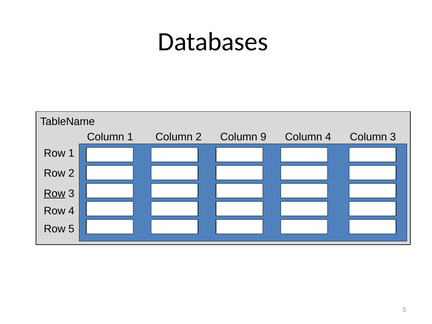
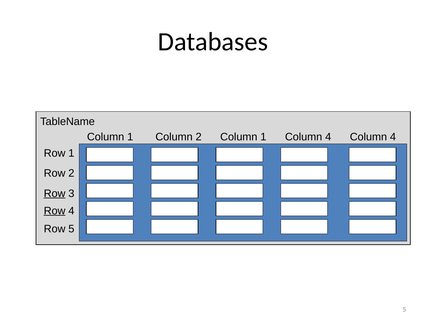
1 Column 9: 9 -> 1 (263, 137)
4 Column 3: 3 -> 4 (393, 137)
Row underline: none -> present (55, 211)
